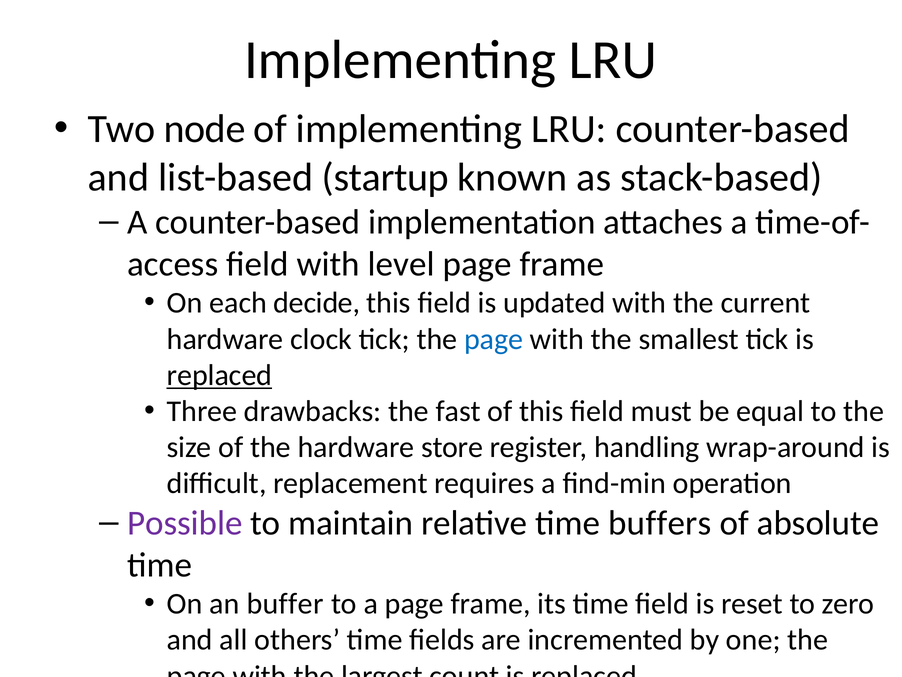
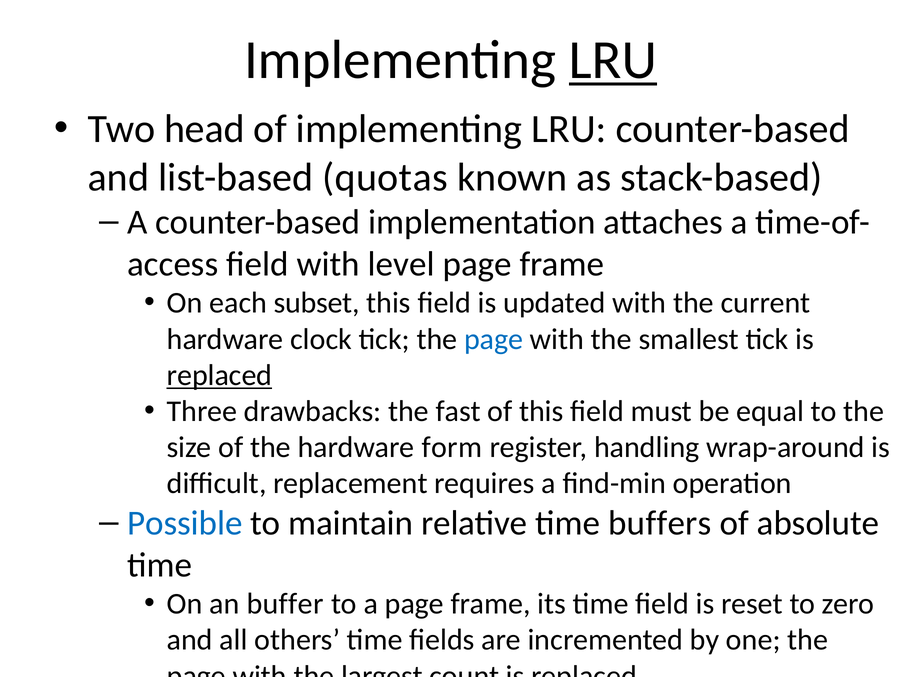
LRU underline: none -> present (613, 60)
node: node -> head (204, 129)
startup: startup -> quotas (385, 177)
decide: decide -> subset (317, 303)
store: store -> form (452, 447)
Possible colour: purple -> blue (185, 523)
